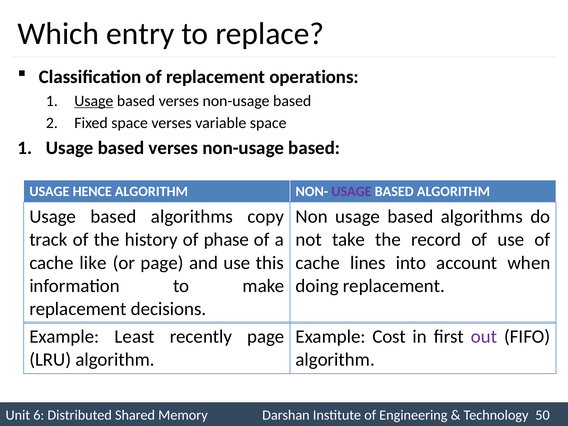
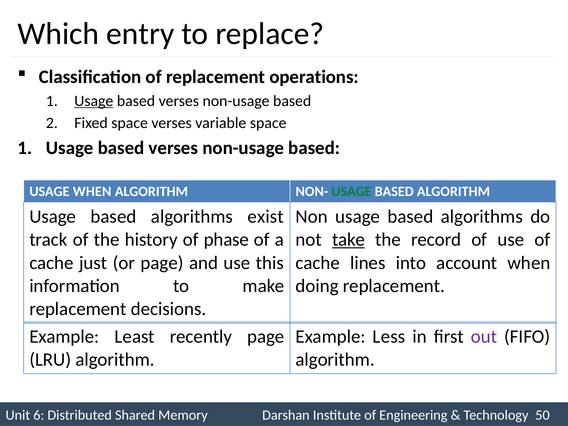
USAGE HENCE: HENCE -> WHEN (92, 192)
USAGE colour: purple -> green (351, 192)
copy: copy -> exist (266, 217)
take underline: none -> present (349, 240)
like: like -> just (93, 263)
Cost: Cost -> Less (389, 336)
